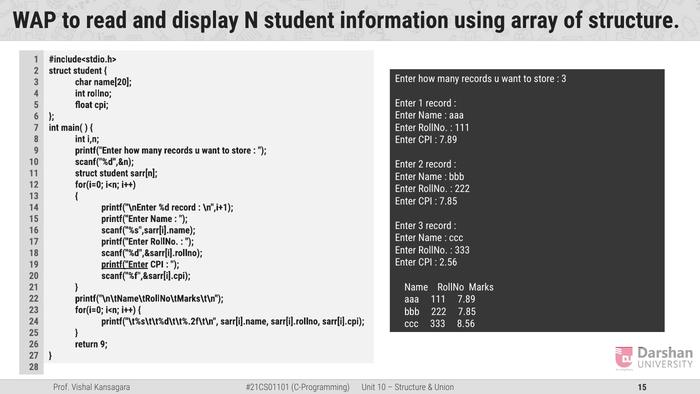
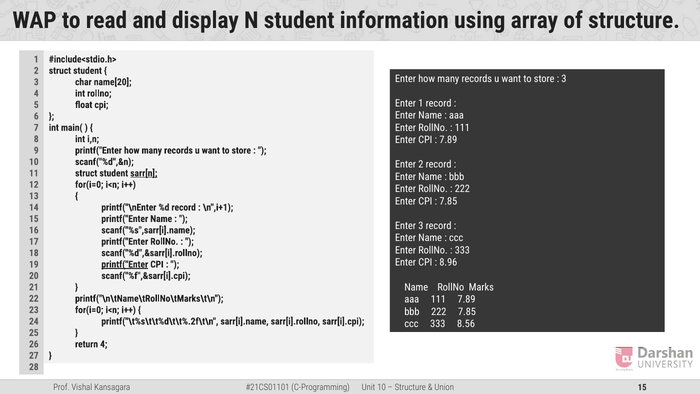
sarr[n underline: none -> present (144, 173)
2.56: 2.56 -> 8.96 (448, 262)
return 9: 9 -> 4 (104, 344)
